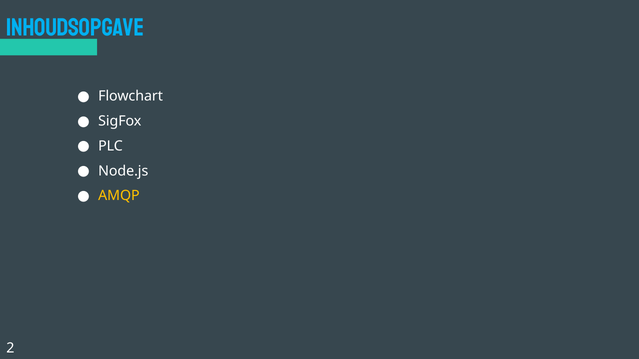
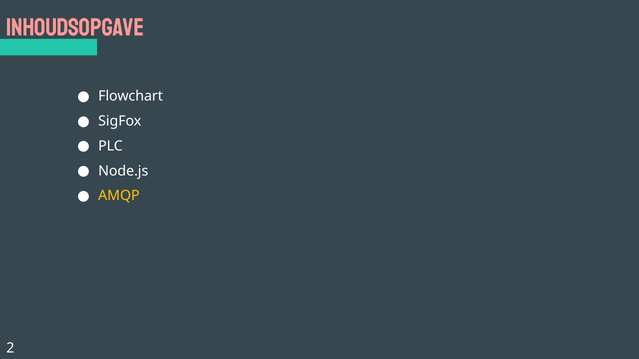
Inhoudsopgave colour: light blue -> pink (75, 27)
